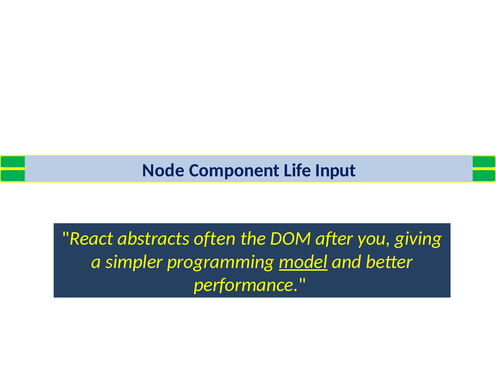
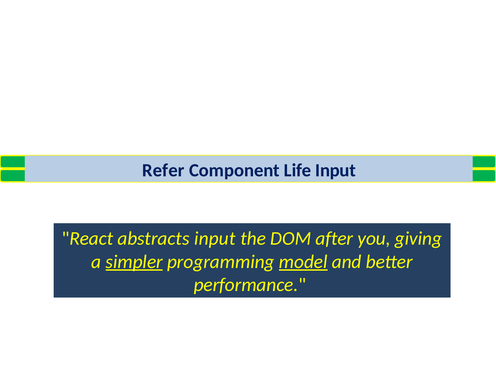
Node: Node -> Refer (163, 171)
abstracts often: often -> input (215, 239)
simpler underline: none -> present (134, 262)
